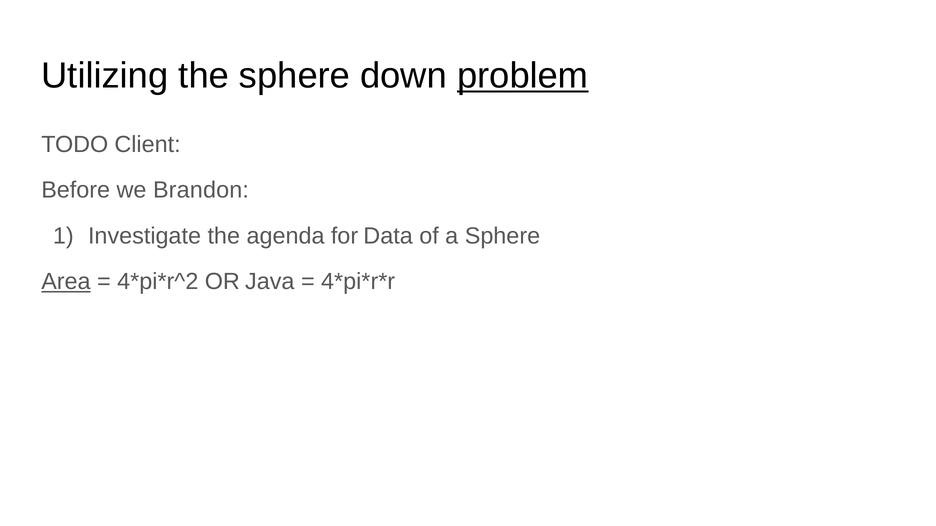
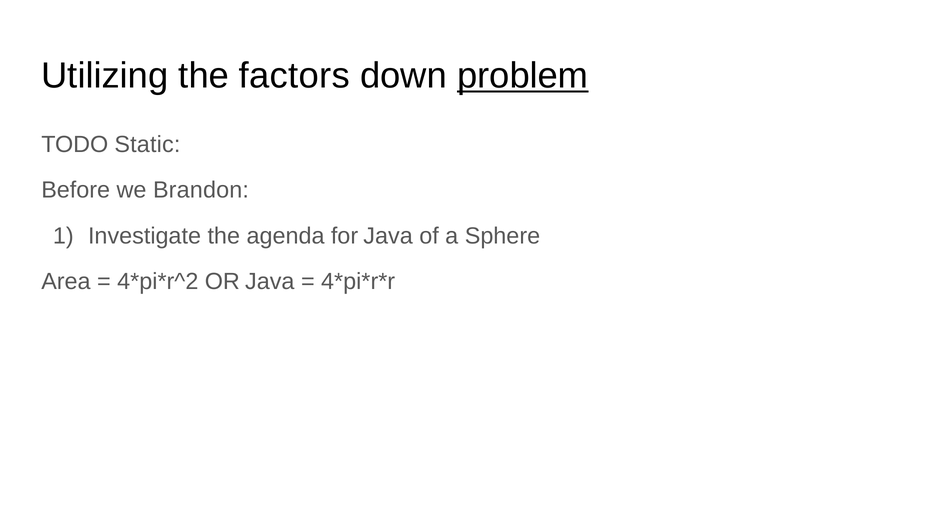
the sphere: sphere -> factors (294, 76)
Client: Client -> Static (147, 145)
for Data: Data -> Java (388, 236)
Area underline: present -> none (66, 282)
